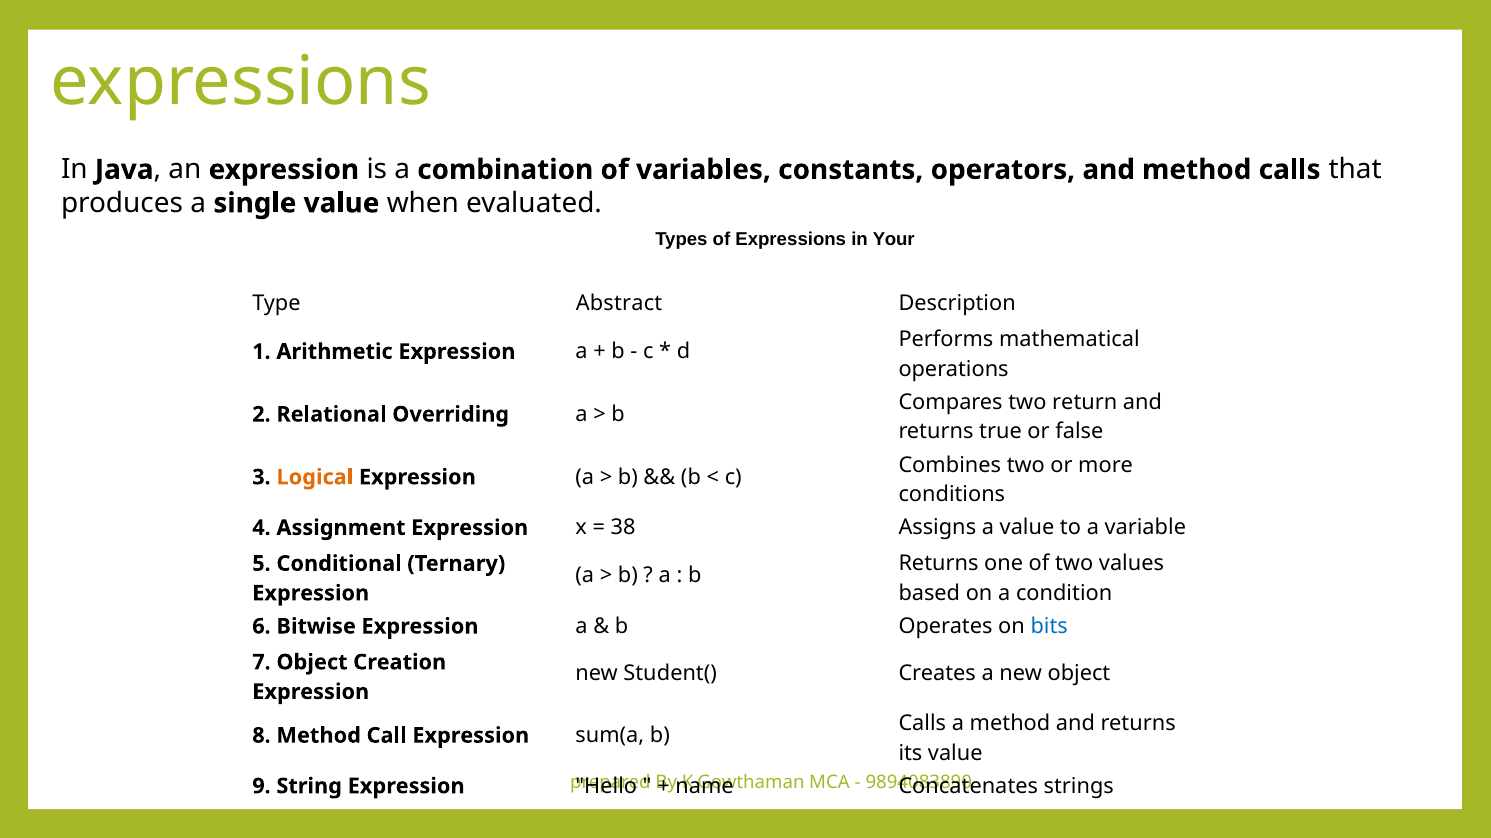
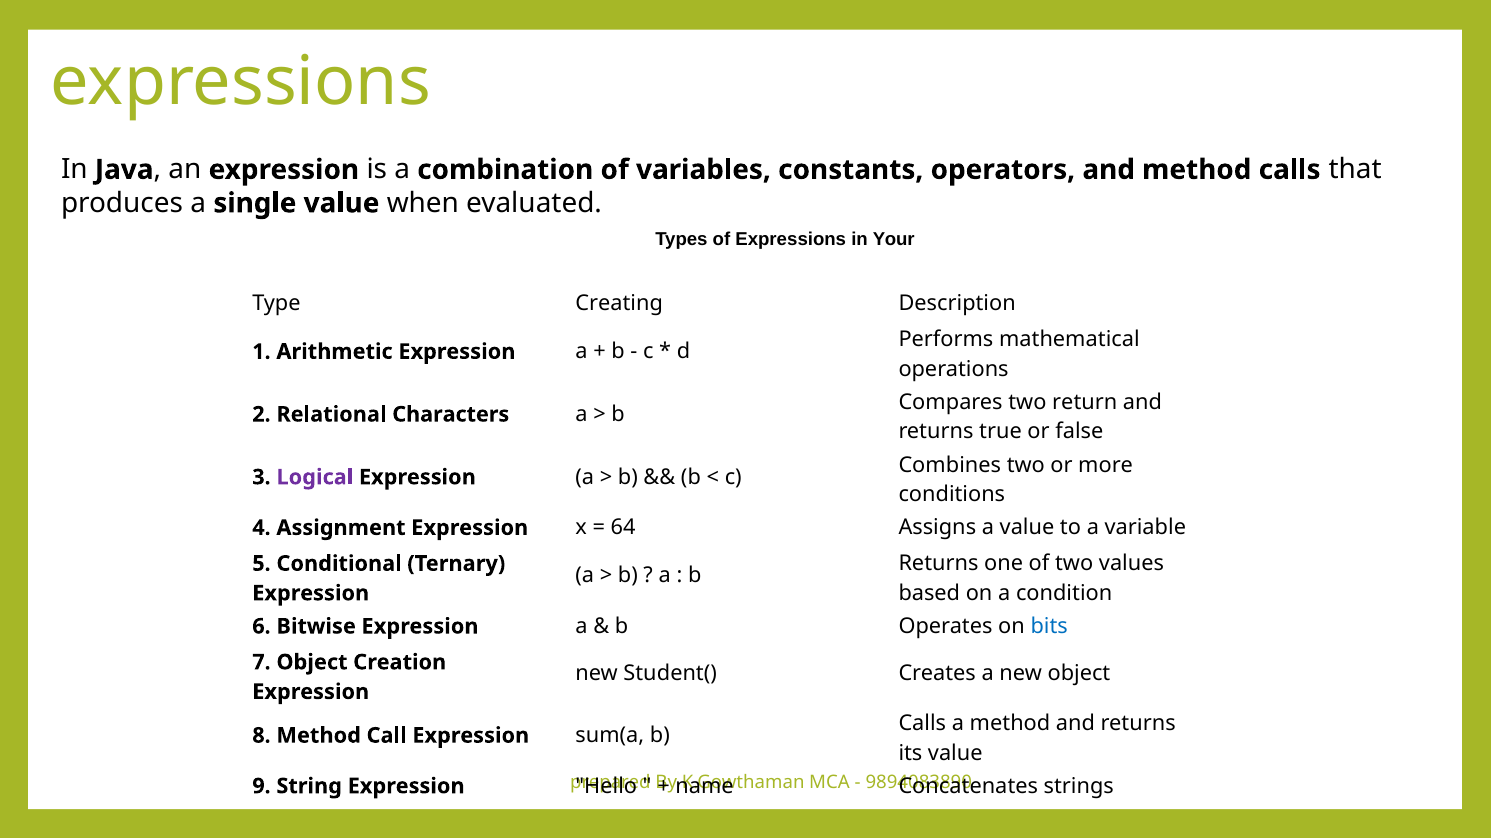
Abstract: Abstract -> Creating (619, 304)
Overriding: Overriding -> Characters (451, 415)
Logical colour: orange -> purple (315, 478)
38: 38 -> 64 (623, 528)
